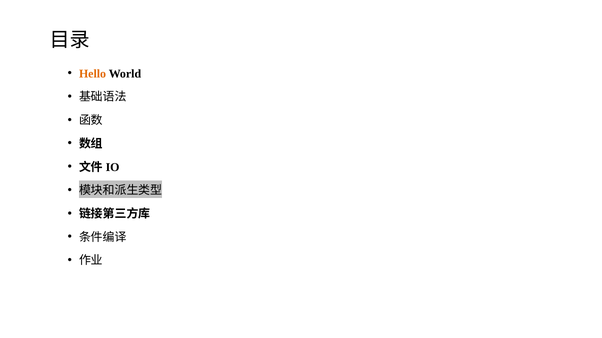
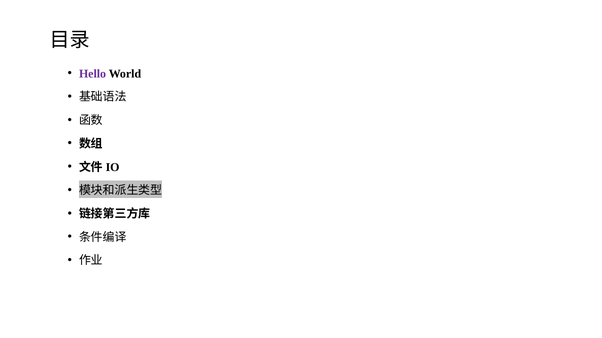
Hello colour: orange -> purple (93, 74)
